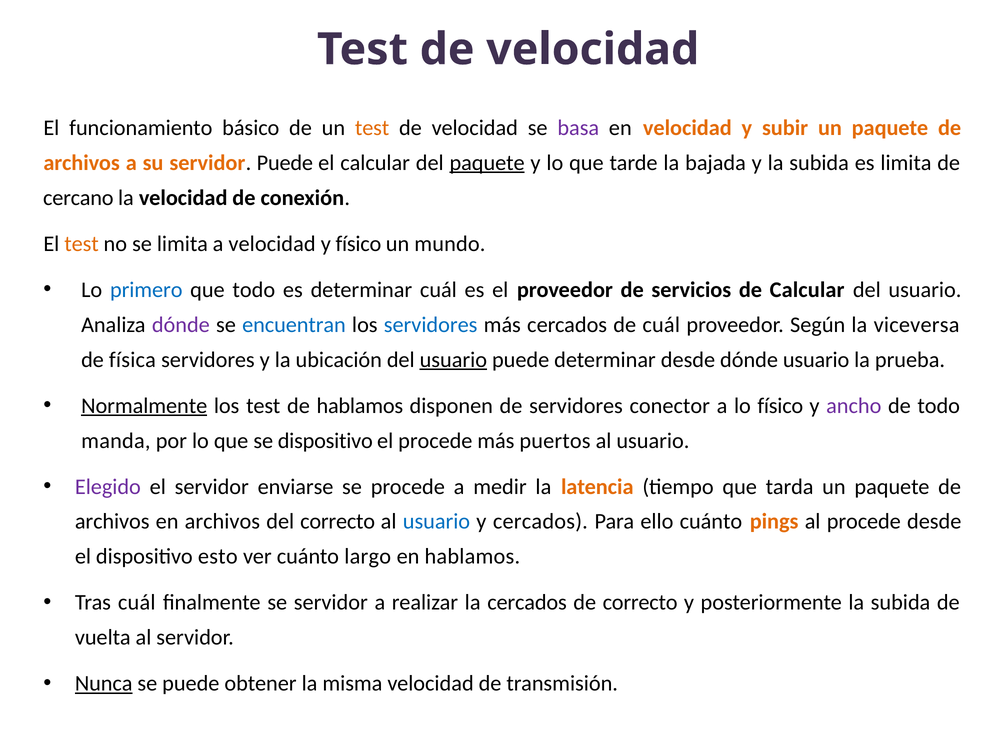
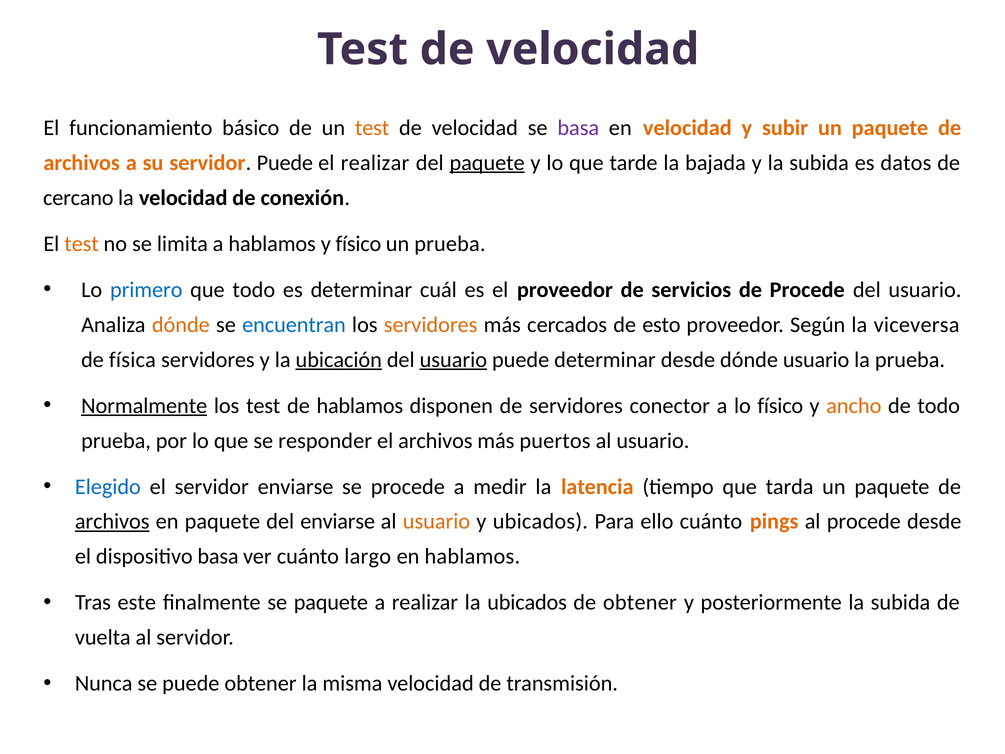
el calcular: calcular -> realizar (375, 163)
es limita: limita -> datos (906, 163)
a velocidad: velocidad -> hablamos (272, 244)
un mundo: mundo -> prueba (450, 244)
de Calcular: Calcular -> Procede (807, 290)
dónde colour: purple -> orange (181, 325)
servidores colour: blue -> orange (431, 325)
de cuál: cuál -> esto (661, 325)
ubicación underline: none -> present (339, 360)
ancho colour: purple -> orange (854, 406)
manda: manda -> prueba (116, 440)
se dispositivo: dispositivo -> responder (325, 440)
el procede: procede -> archivos (435, 440)
Elegido colour: purple -> blue (108, 487)
archivos underline: none -> present (112, 521)
en archivos: archivos -> paquete (222, 521)
del correcto: correcto -> enviarse (338, 521)
usuario colour: blue -> orange (436, 521)
y cercados: cercados -> ubicados (540, 521)
dispositivo esto: esto -> basa (218, 556)
Tras cuál: cuál -> este (137, 602)
se servidor: servidor -> paquete (331, 602)
la cercados: cercados -> ubicados (527, 602)
de correcto: correcto -> obtener (640, 602)
Nunca underline: present -> none (104, 683)
